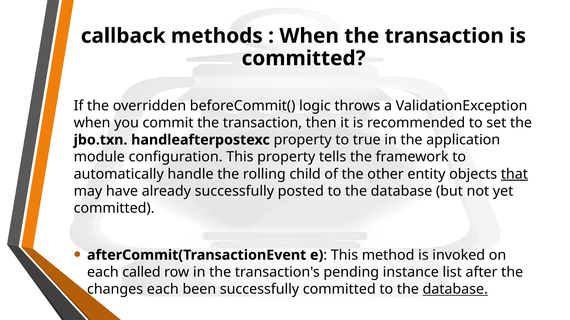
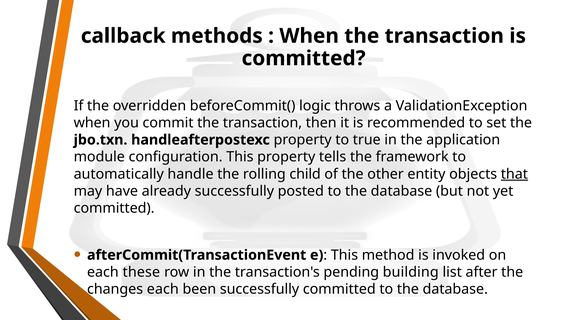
called: called -> these (141, 273)
instance: instance -> building (411, 273)
database underline: present -> none (455, 290)
